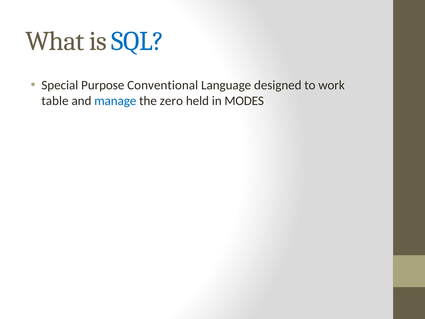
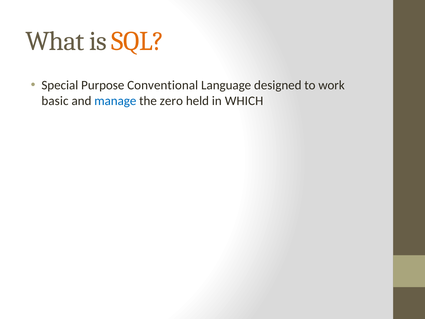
SQL colour: blue -> orange (138, 41)
table: table -> basic (55, 101)
MODES: MODES -> WHICH (244, 101)
